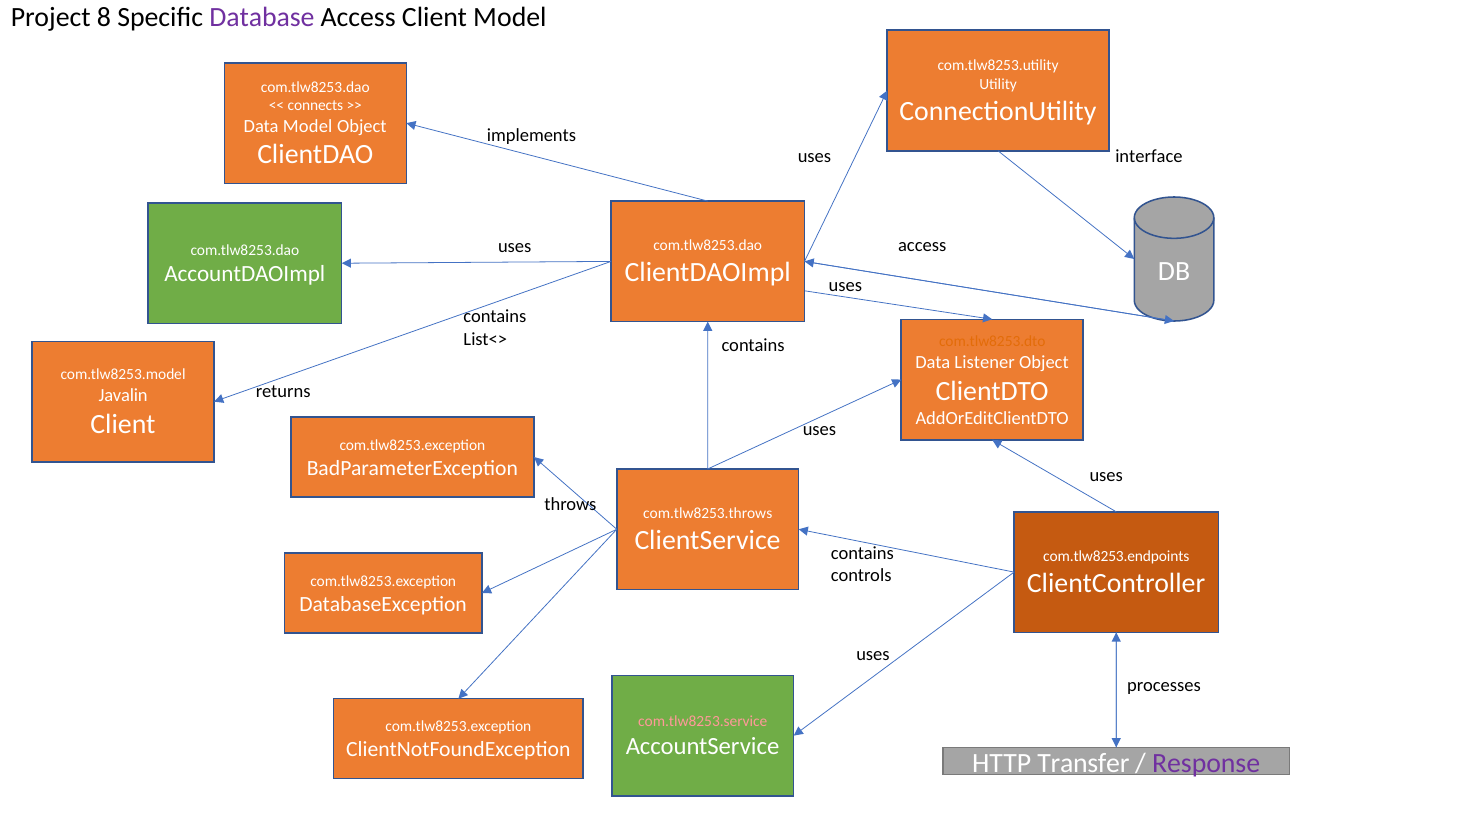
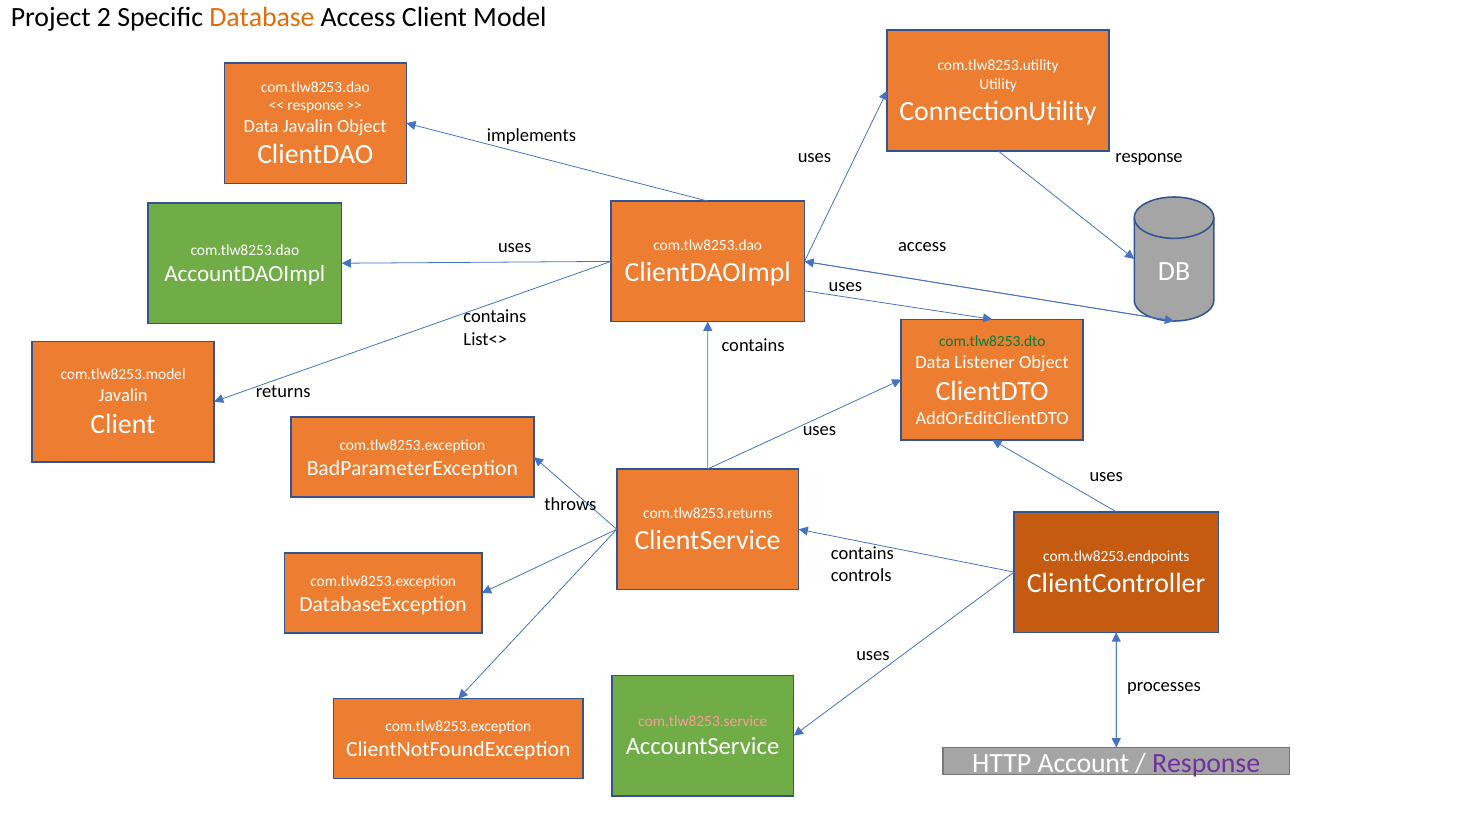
8: 8 -> 2 (104, 17)
Database colour: purple -> orange (262, 17)
connects: connects -> response (315, 106)
Data Model: Model -> Javalin (308, 126)
uses interface: interface -> response (1149, 156)
com.tlw8253.dto colour: orange -> green (992, 342)
com.tlw8253.throws: com.tlw8253.throws -> com.tlw8253.returns (708, 513)
Transfer: Transfer -> Account (1083, 763)
